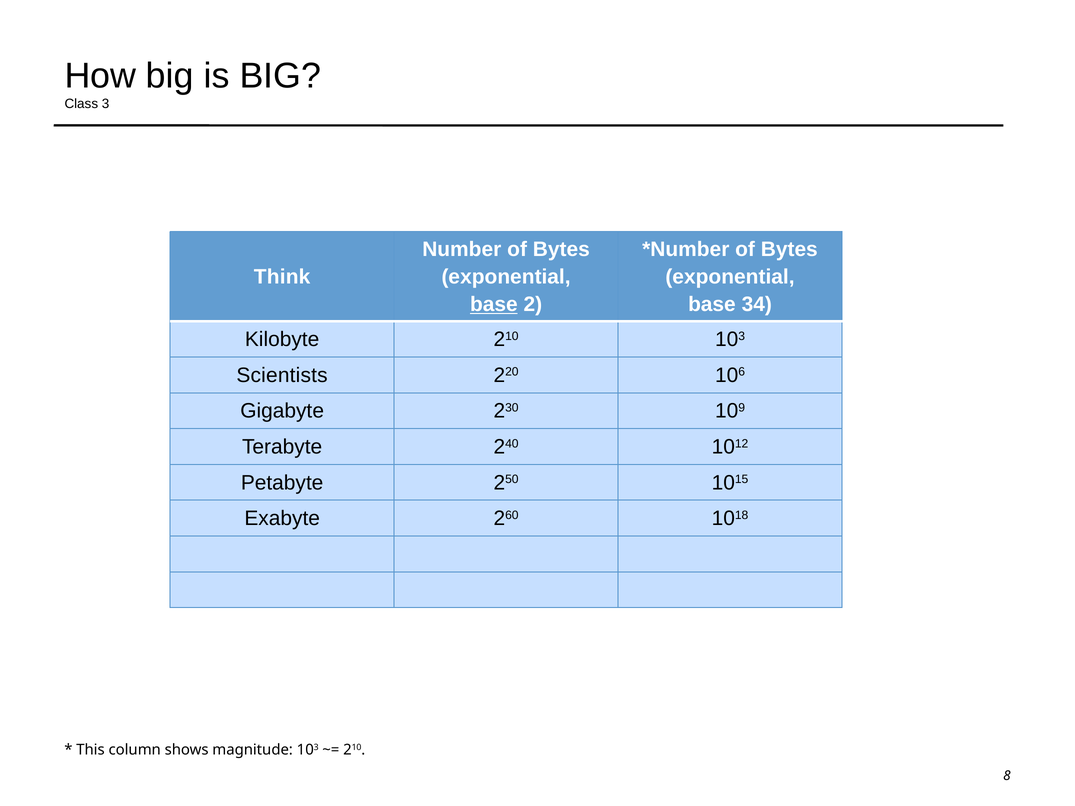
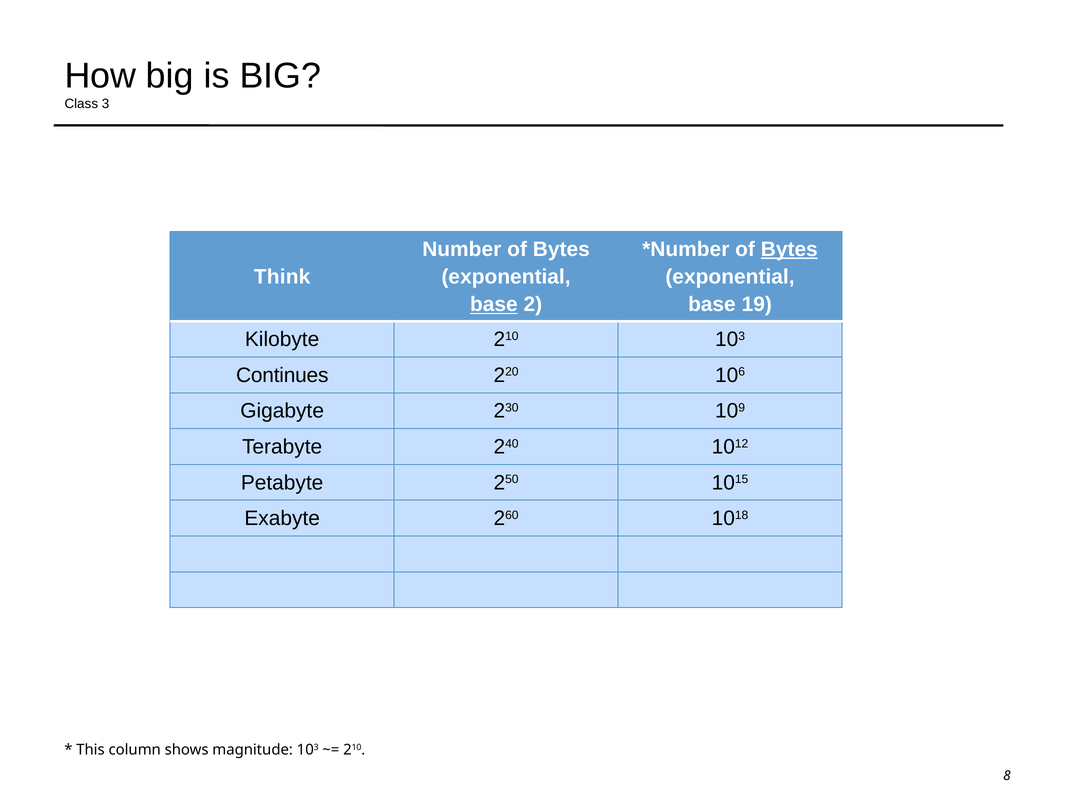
Bytes underline: none -> present (789, 249)
34: 34 -> 19 (757, 305)
Scientists: Scientists -> Continues (282, 375)
